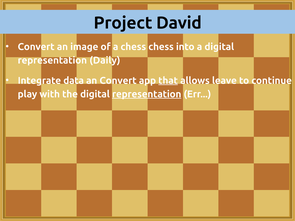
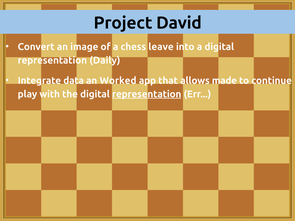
chess chess: chess -> leave (161, 47)
an Convert: Convert -> Worked (118, 81)
that underline: present -> none (168, 81)
leave: leave -> made (224, 81)
